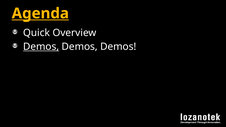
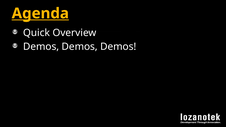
Demos underline: present -> none (41, 47)
